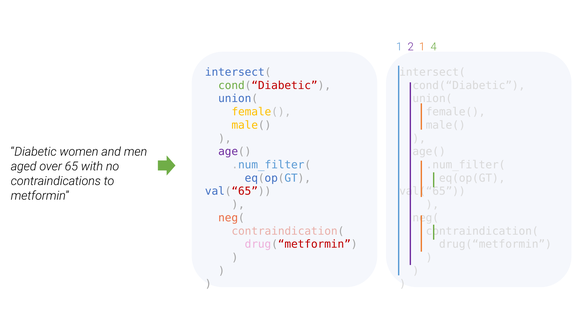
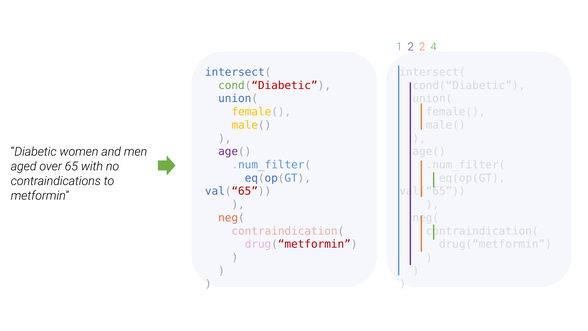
2 1: 1 -> 2 (422, 47)
